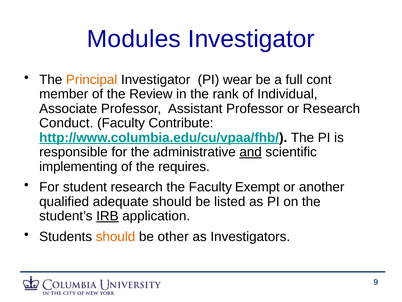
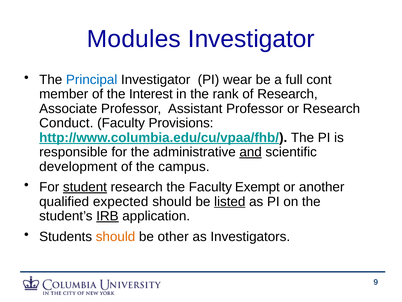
Principal colour: orange -> blue (92, 80)
Review: Review -> Interest (151, 94)
of Individual: Individual -> Research (287, 94)
Contribute: Contribute -> Provisions (181, 123)
implementing: implementing -> development (78, 166)
requires: requires -> campus (184, 166)
student underline: none -> present (85, 187)
adequate: adequate -> expected (121, 201)
listed underline: none -> present (230, 201)
